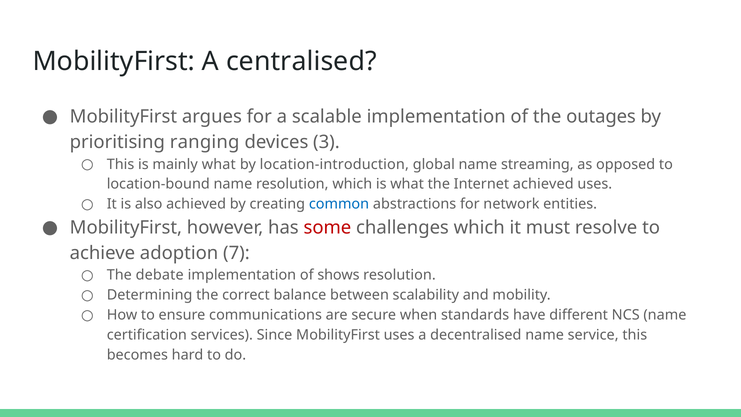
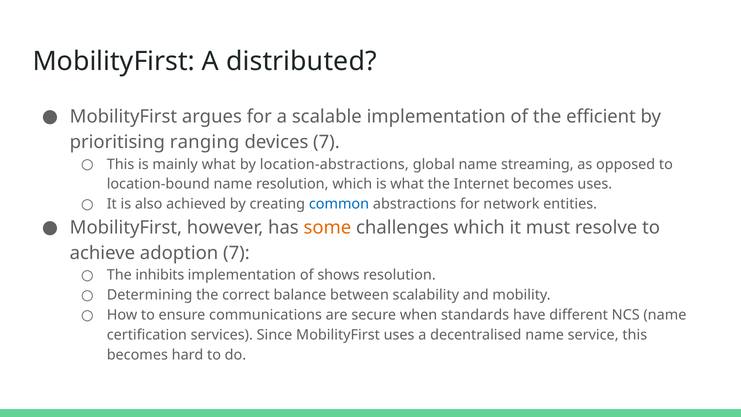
centralised: centralised -> distributed (301, 61)
outages: outages -> efficient (601, 117)
devices 3: 3 -> 7 (326, 142)
location-introduction: location-introduction -> location-abstractions (334, 164)
Internet achieved: achieved -> becomes (543, 184)
some colour: red -> orange (327, 227)
debate: debate -> inhibits (160, 275)
